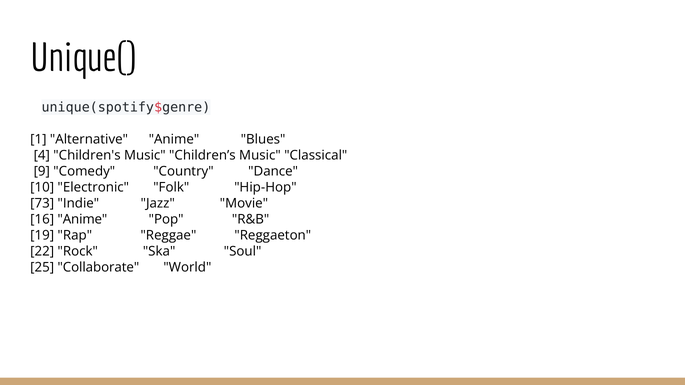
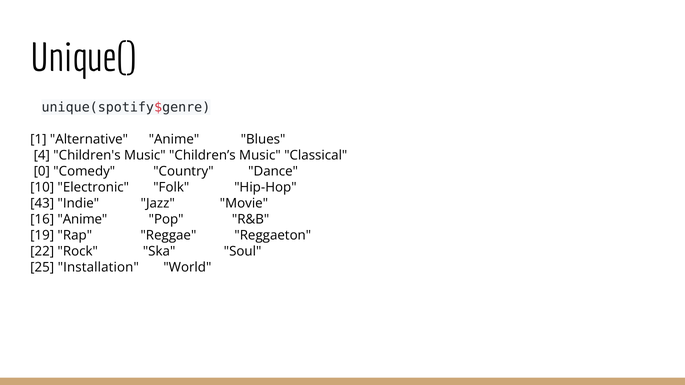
9: 9 -> 0 (42, 172)
73: 73 -> 43 (42, 204)
Collaborate: Collaborate -> Installation (98, 267)
